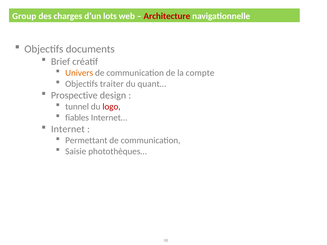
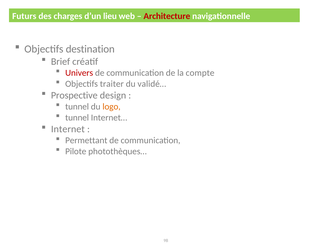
Group: Group -> Futurs (24, 16)
lots: lots -> lieu (110, 16)
documents: documents -> destination (90, 49)
Univers colour: orange -> red (79, 73)
quant…: quant… -> validé… (152, 84)
logo colour: red -> orange (112, 107)
fiables: fiables -> tunnel (77, 118)
Saisie: Saisie -> Pilote (76, 151)
